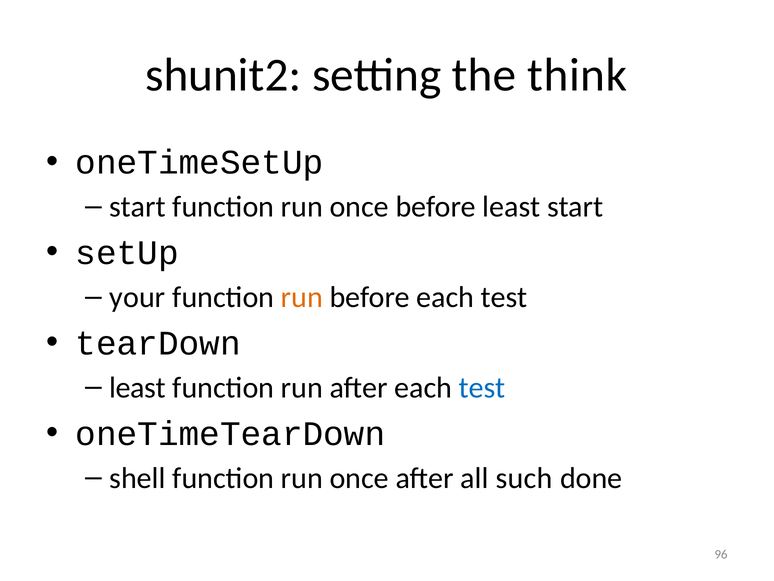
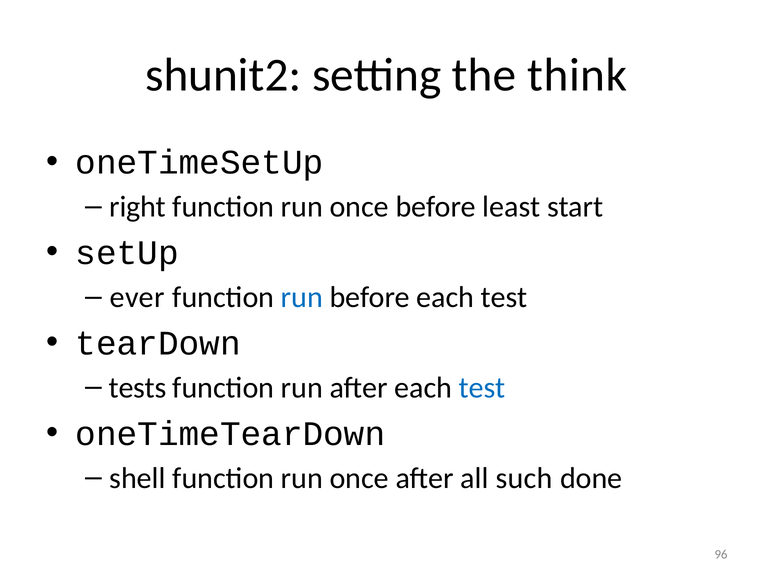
start: start -> right (138, 207)
your: your -> ever (137, 297)
run colour: orange -> blue (302, 297)
least: least -> tests (138, 387)
